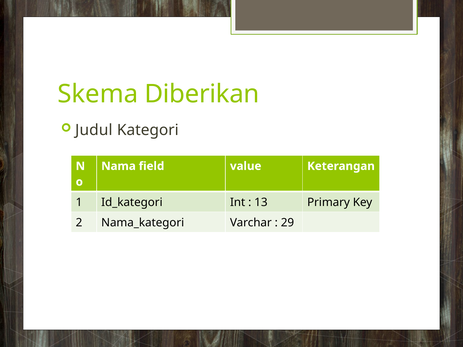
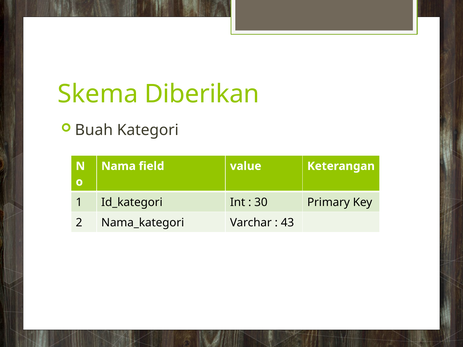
Judul: Judul -> Buah (94, 130)
13: 13 -> 30 (261, 202)
29: 29 -> 43 (288, 223)
